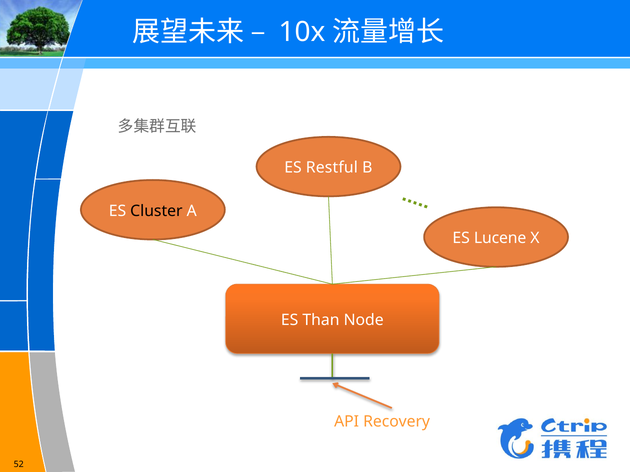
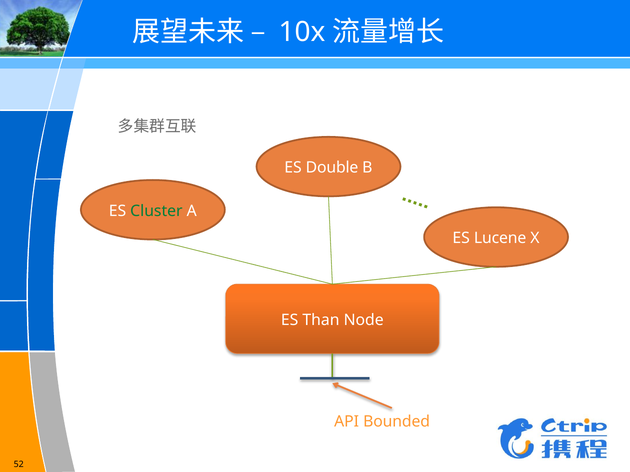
Restful: Restful -> Double (332, 168)
Cluster colour: black -> green (156, 211)
Recovery: Recovery -> Bounded (397, 422)
